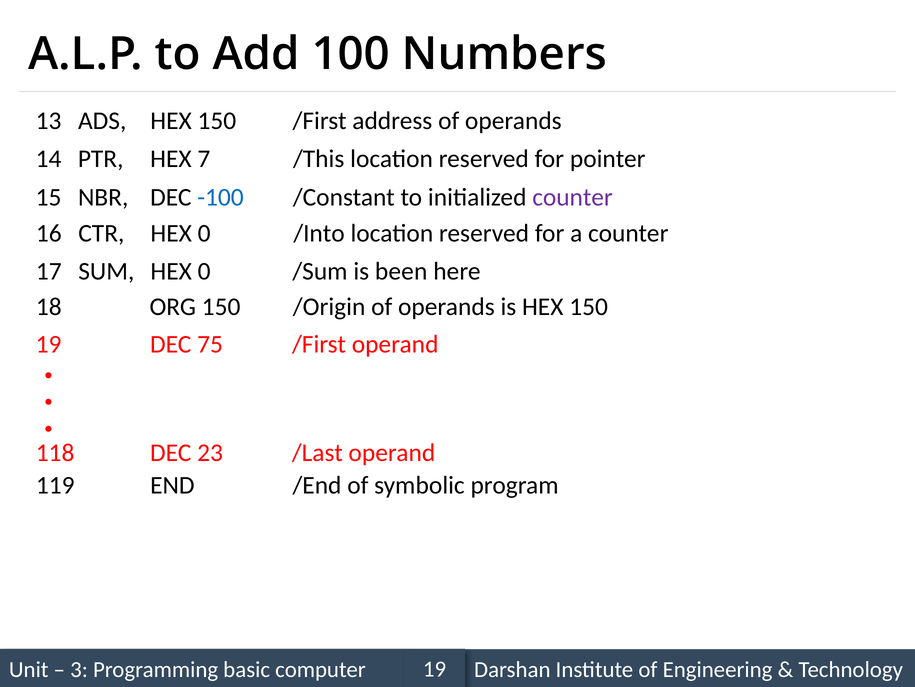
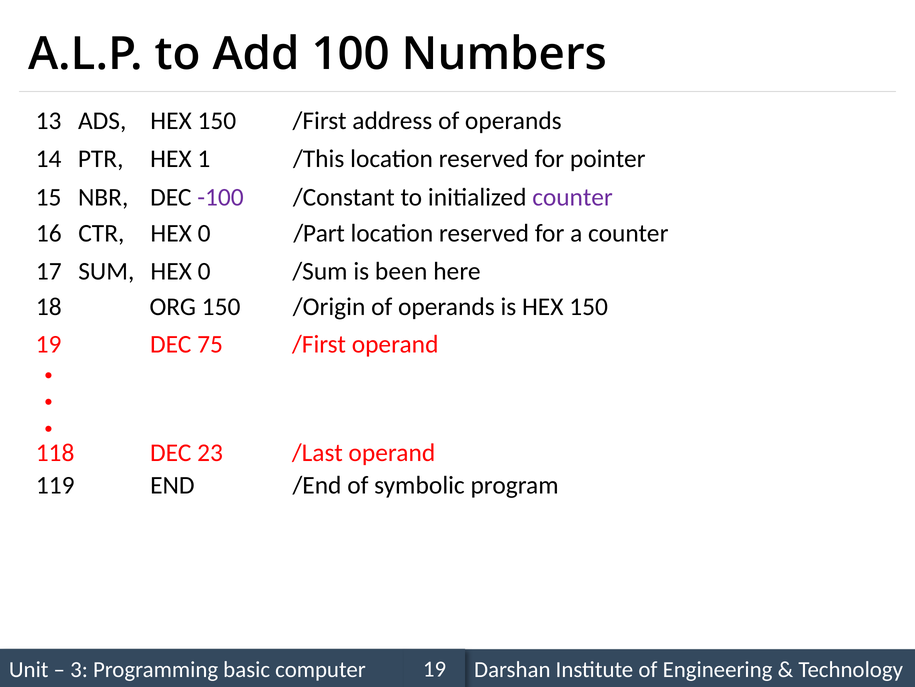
7: 7 -> 1 (204, 159)
-100 colour: blue -> purple (221, 197)
/Into: /Into -> /Part (319, 233)
